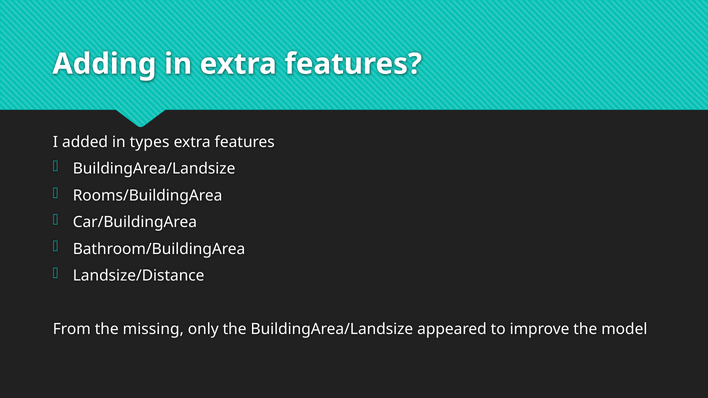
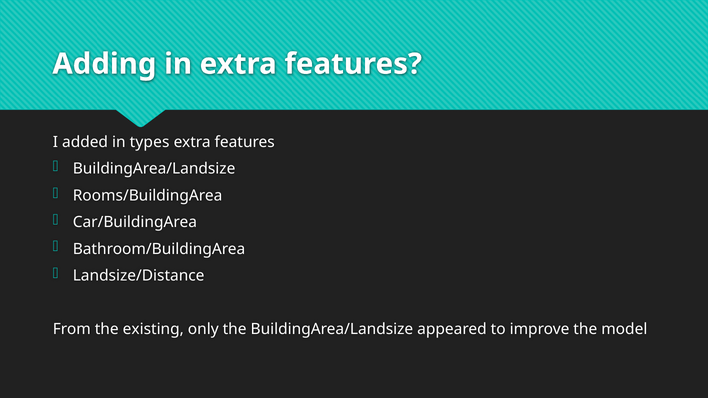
missing: missing -> existing (153, 329)
